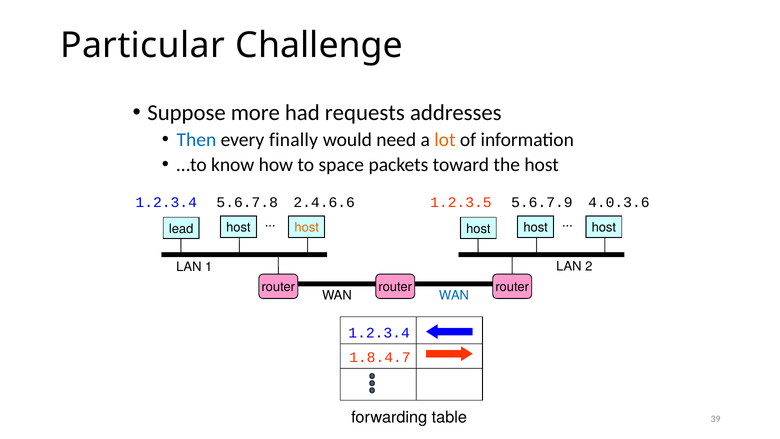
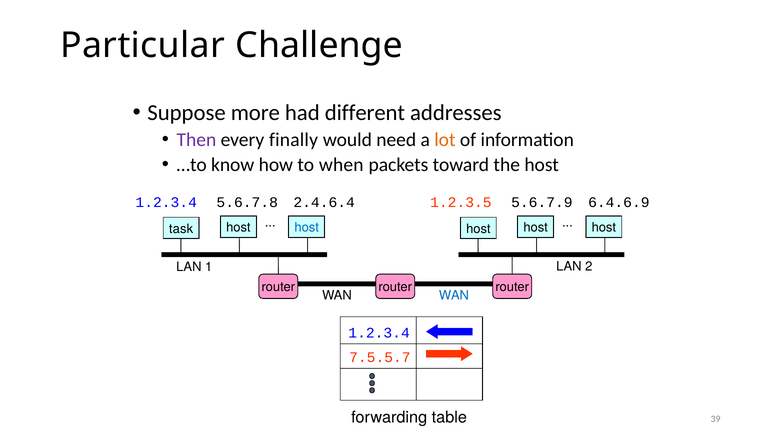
requests: requests -> different (365, 113)
Then colour: blue -> purple (196, 139)
space: space -> when (341, 165)
2.4.6.6: 2.4.6.6 -> 2.4.6.4 (324, 202)
4.0.3.6: 4.0.3.6 -> 6.4.6.9 (619, 202)
lead: lead -> task (181, 229)
host colour: orange -> blue (307, 228)
1.8.4.7: 1.8.4.7 -> 7.5.5.7 (380, 357)
